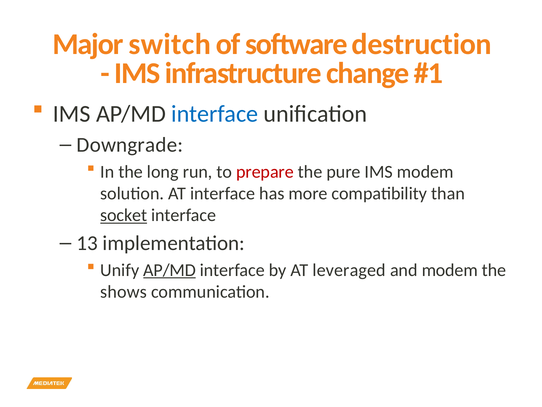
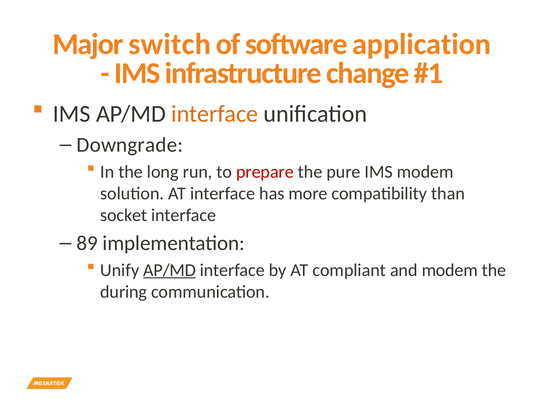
destruction: destruction -> application (422, 44)
interface colour: blue -> orange (215, 114)
socket underline: present -> none (124, 215)
13: 13 -> 89 (87, 243)
leveraged: leveraged -> compliant (349, 270)
shows: shows -> during (124, 291)
